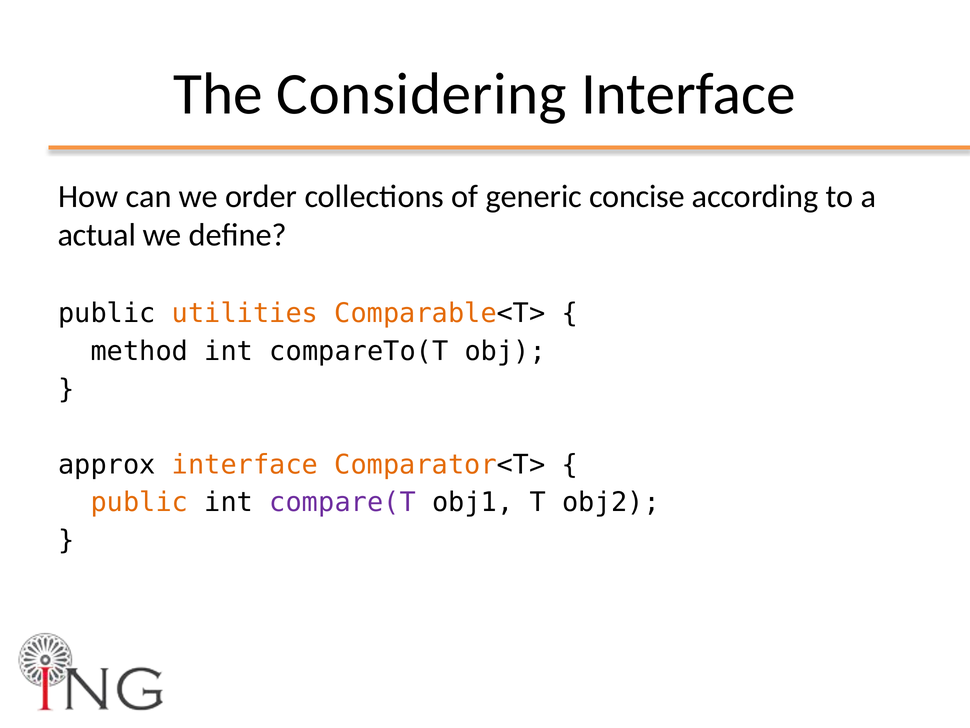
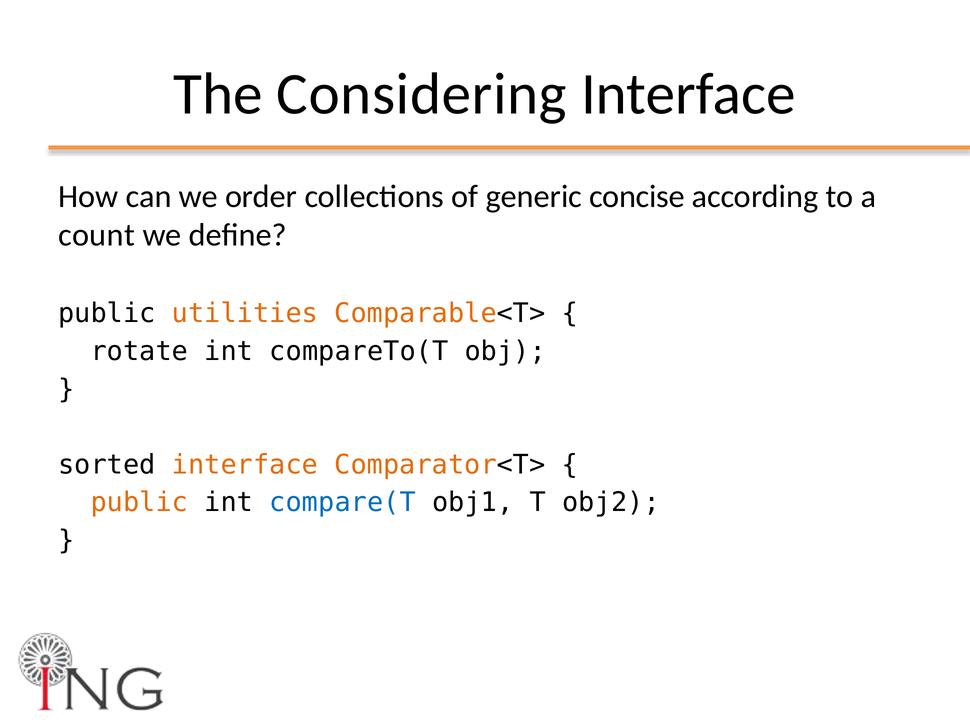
actual: actual -> count (97, 235)
method: method -> rotate (139, 351)
approx: approx -> sorted (107, 464)
compare(T colour: purple -> blue (343, 502)
